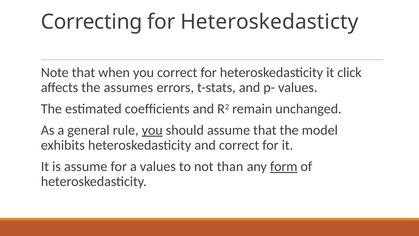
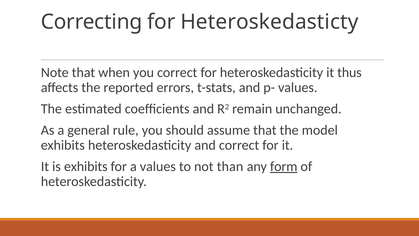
click: click -> thus (350, 72)
assumes: assumes -> reported (128, 88)
you underline: present -> none (152, 130)
is assume: assume -> exhibits (86, 166)
